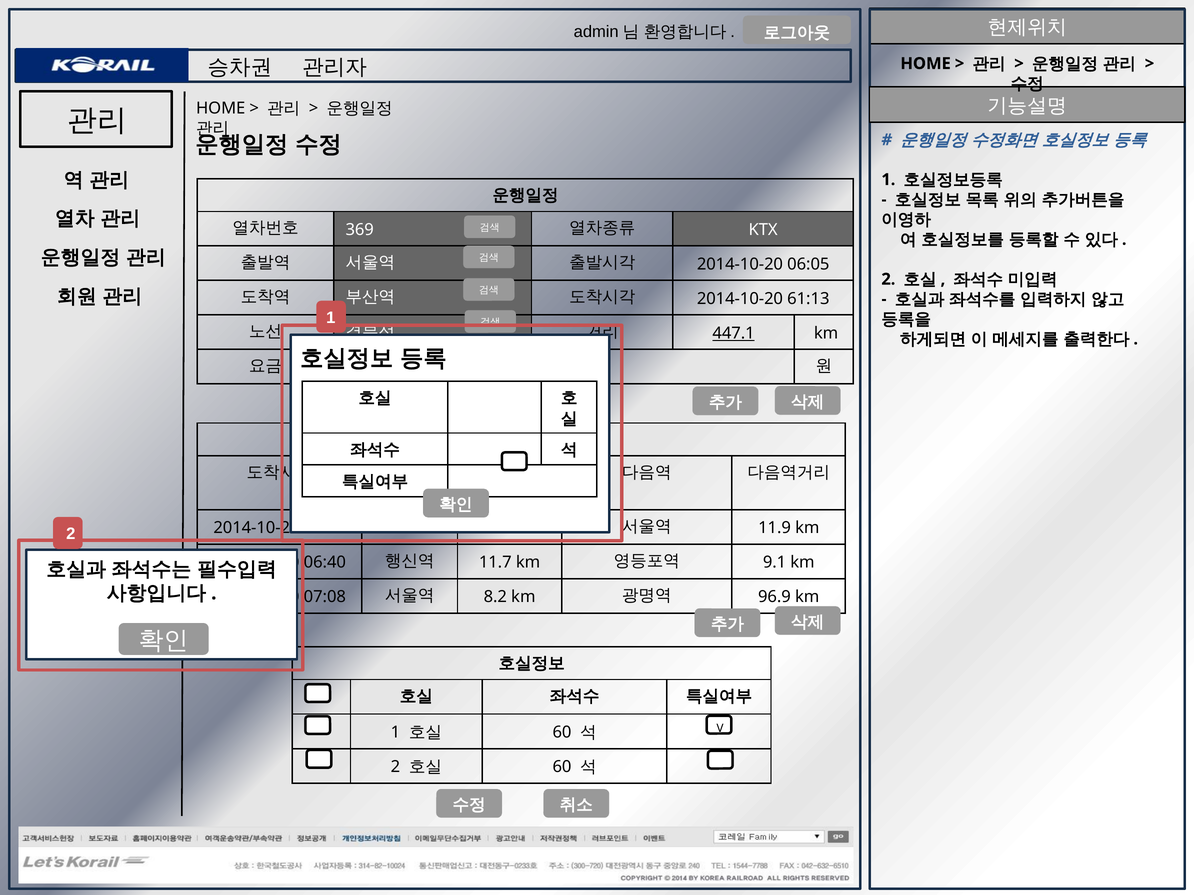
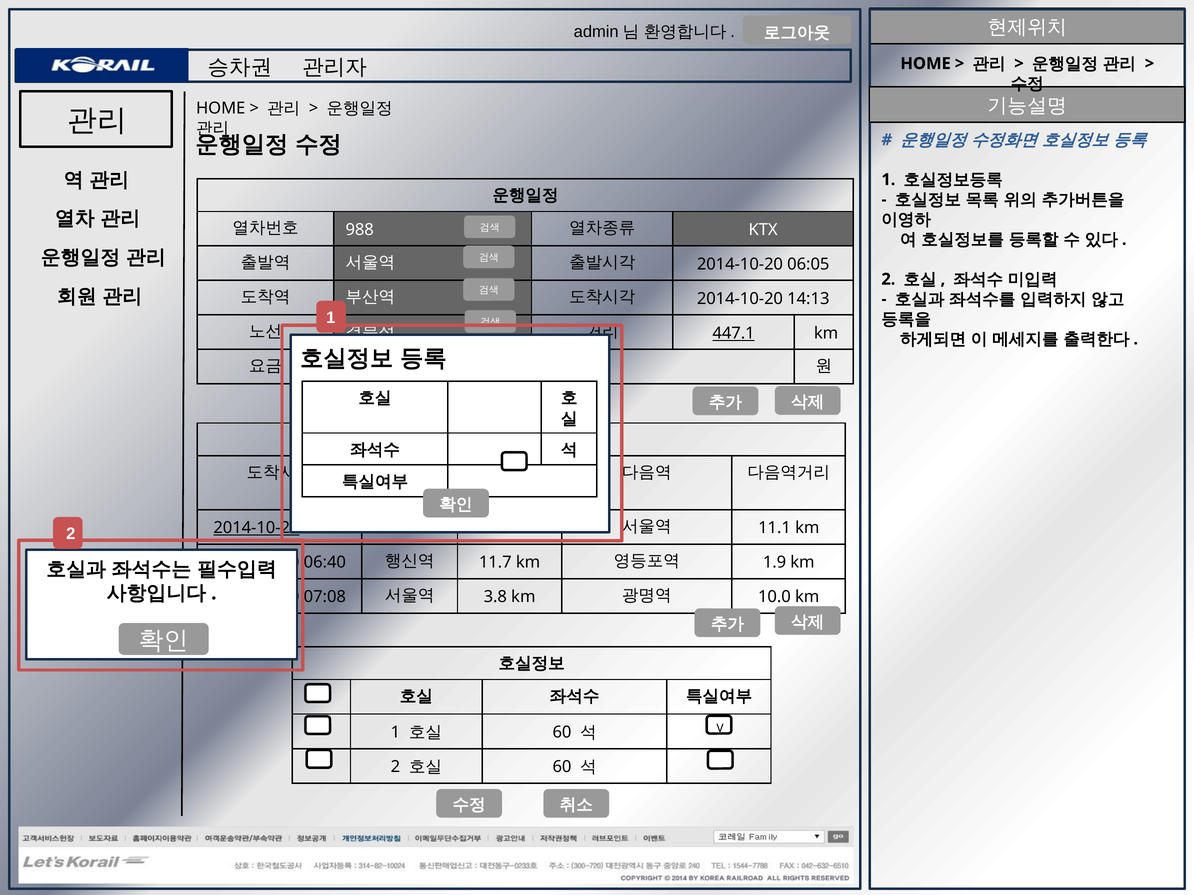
369: 369 -> 988 (360, 230)
61:13: 61:13 -> 14:13 (808, 299)
2014-10-20 underline: none -> present (256, 528)
11.9: 11.9 -> 11.1 (775, 528)
9.1: 9.1 -> 1.9 (775, 563)
8.2: 8.2 -> 3.8 (495, 597)
96.9: 96.9 -> 10.0 (774, 597)
